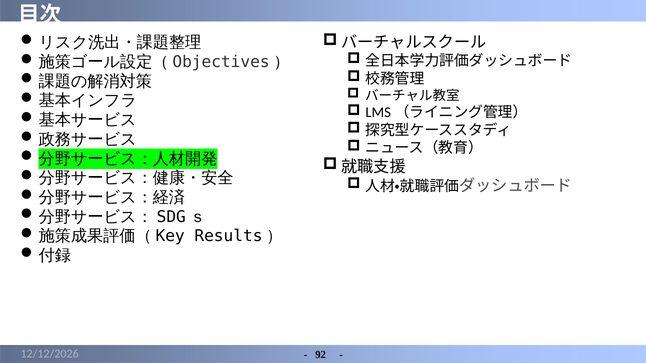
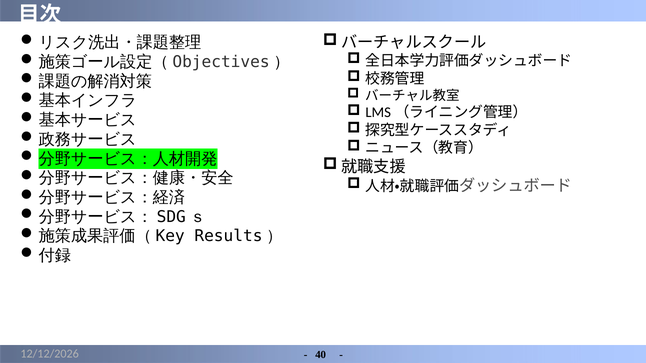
92: 92 -> 40 (321, 355)
